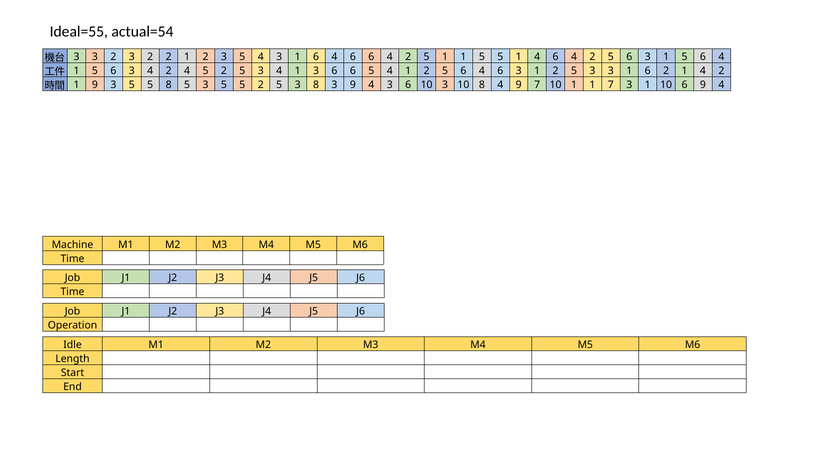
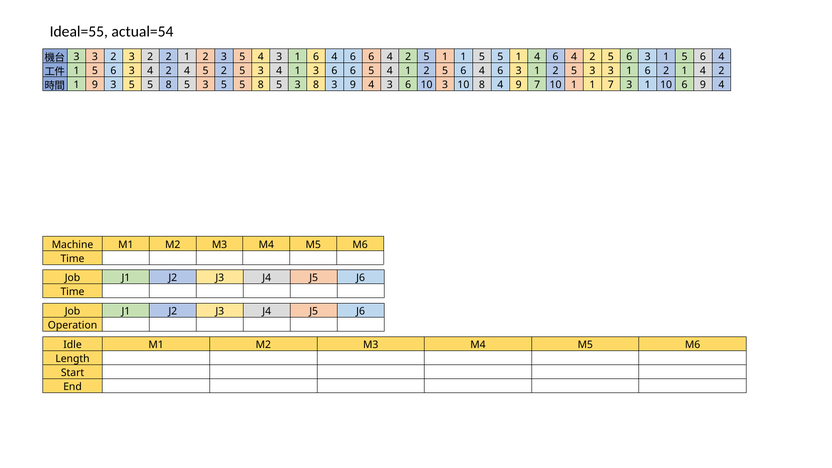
2: 2 -> 8 (261, 85)
